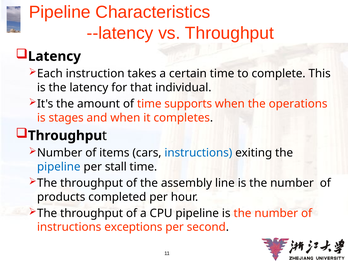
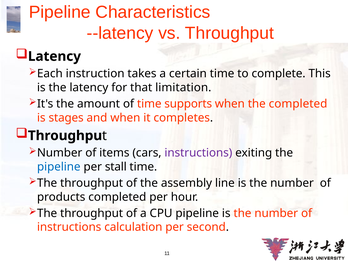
individual: individual -> limitation (183, 88)
the operations: operations -> completed (298, 104)
instructions colour: blue -> purple (198, 153)
exceptions: exceptions -> calculation (133, 227)
